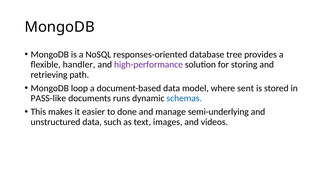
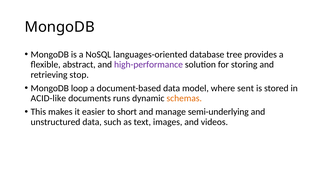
responses-oriented: responses-oriented -> languages-oriented (150, 55)
handler: handler -> abstract (79, 65)
path: path -> stop (79, 75)
PASS-like: PASS-like -> ACID-like (48, 99)
schemas colour: blue -> orange (184, 99)
done: done -> short (127, 112)
